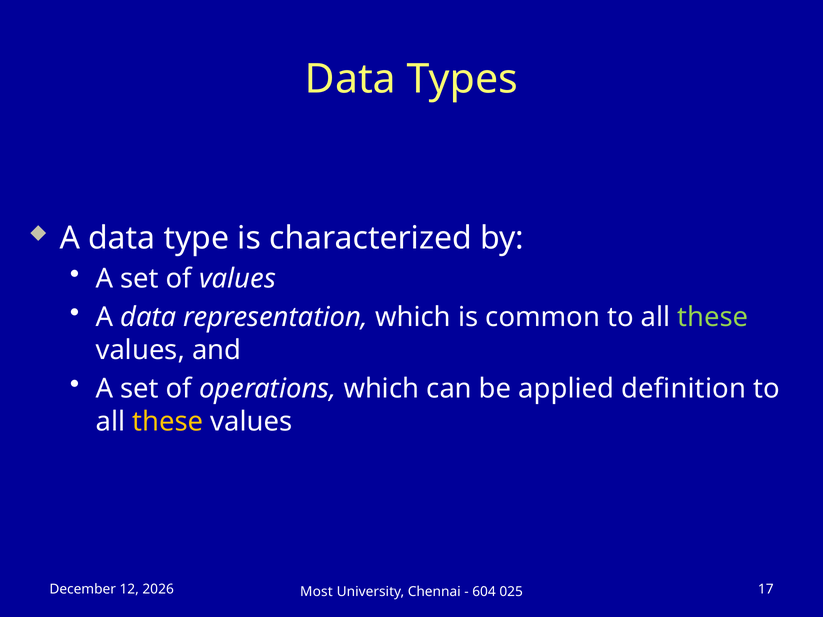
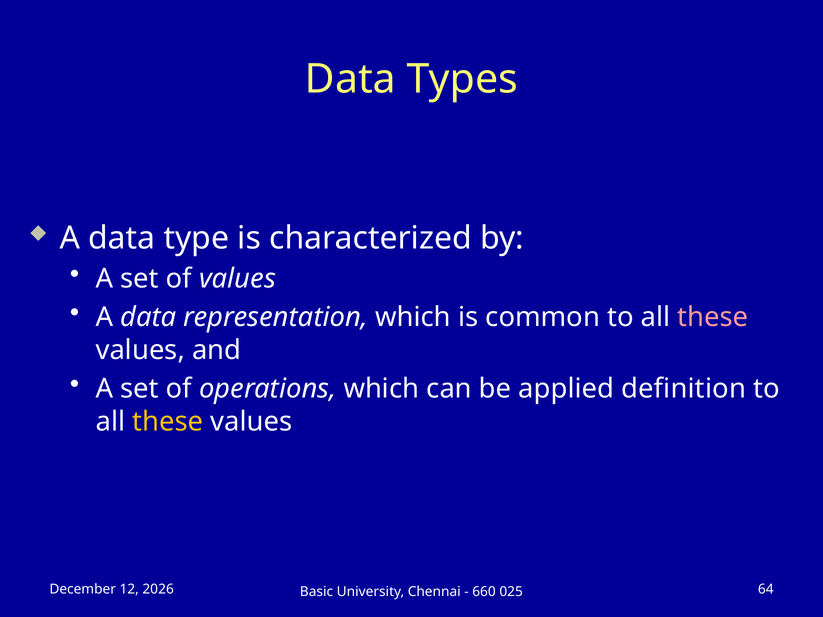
these colour: light green -> pink (713, 317)
Most: Most -> Basic (316, 592)
604: 604 -> 660 (484, 592)
17: 17 -> 64 (766, 589)
